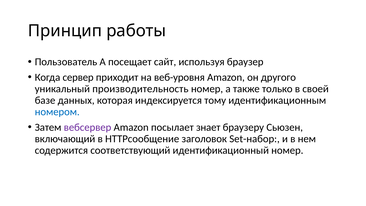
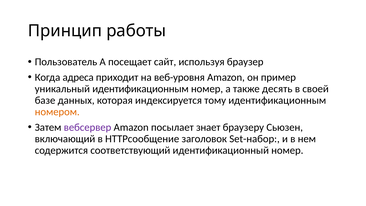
сервер: сервер -> адреса (78, 77)
другого: другого -> пример (278, 77)
уникальный производительность: производительность -> идентификационным (141, 89)
только: только -> десять (277, 89)
номером colour: blue -> orange (57, 112)
